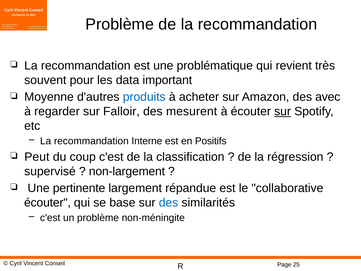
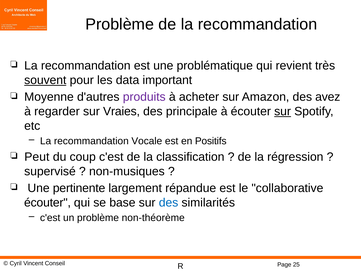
souvent underline: none -> present (45, 80)
produits colour: blue -> purple (144, 97)
avec: avec -> avez (328, 97)
Falloir: Falloir -> Vraies (122, 111)
mesurent: mesurent -> principale (192, 111)
Interne: Interne -> Vocale (147, 141)
non-largement: non-largement -> non-musiques (127, 171)
non-méningite: non-méningite -> non-théorème (153, 218)
